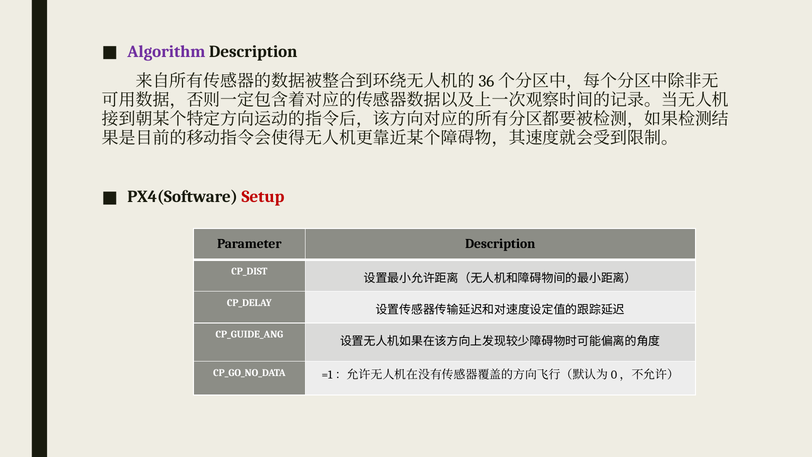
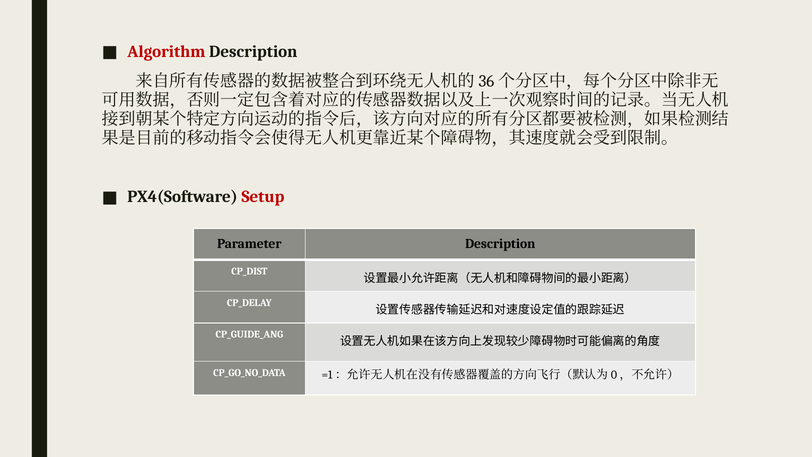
Algorithm colour: purple -> red (166, 52)
